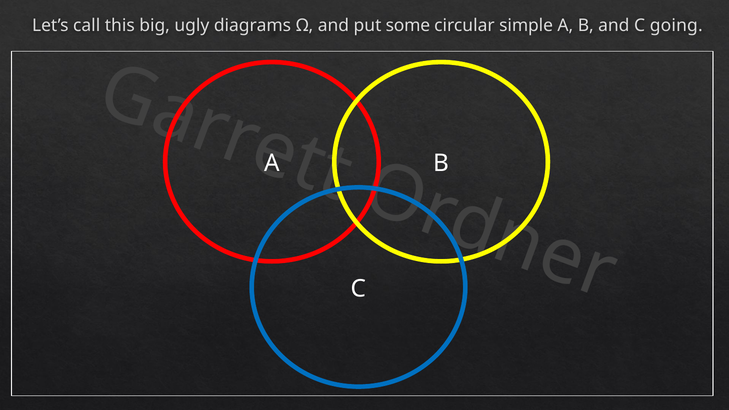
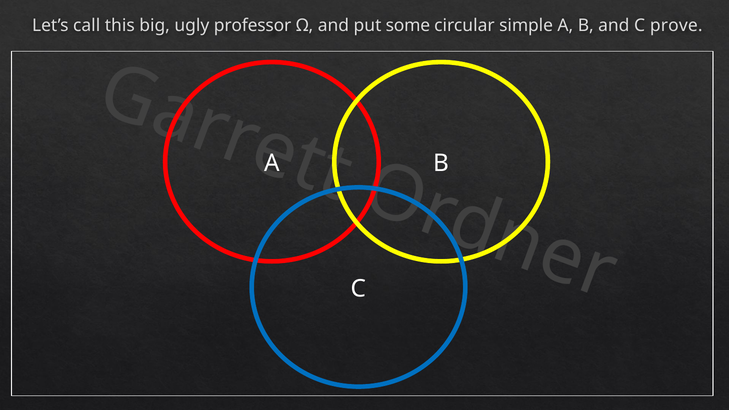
diagrams: diagrams -> professor (253, 25)
going: going -> prove (676, 25)
